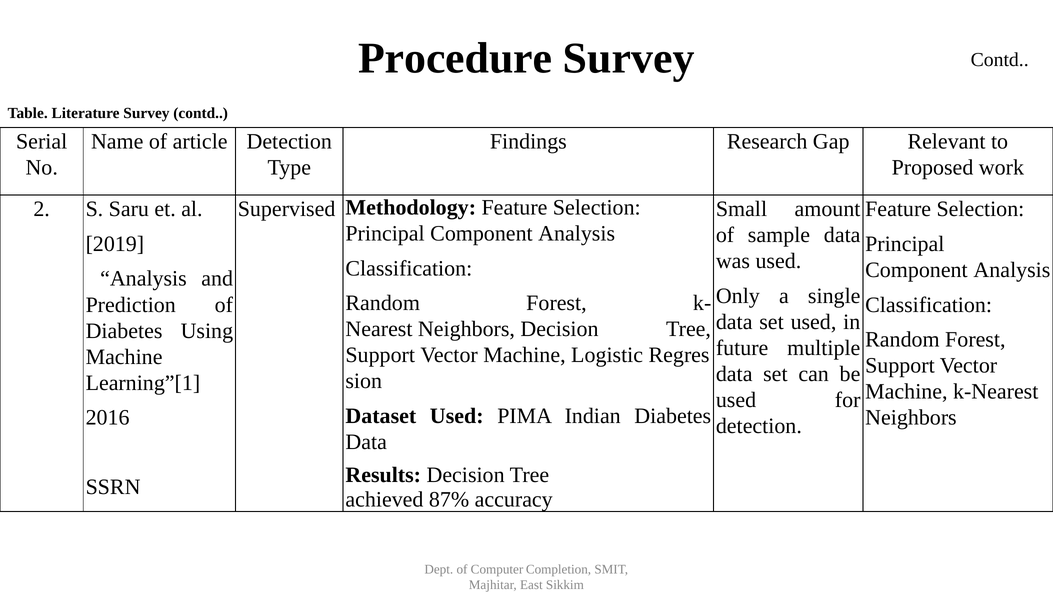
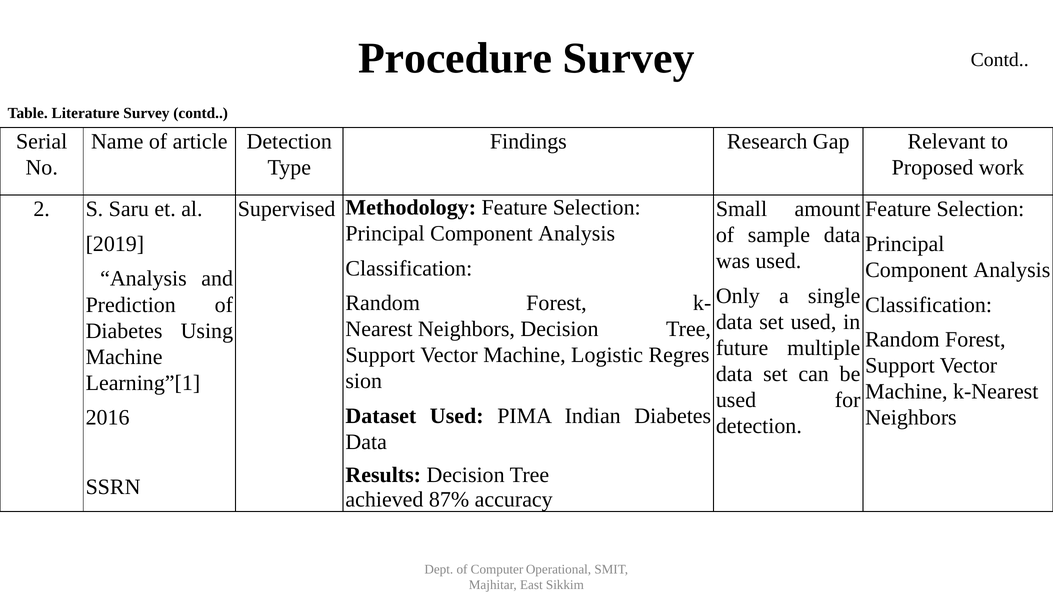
Completion: Completion -> Operational (559, 570)
